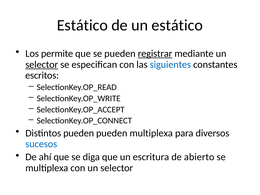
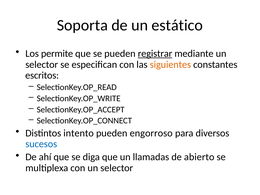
Estático: Estático -> Soporta (82, 25)
selector underline: present -> none (42, 64)
siguientes colour: blue -> orange (170, 64)
Distintos pueden: pueden -> intento (79, 133)
pueden multiplexa: multiplexa -> engorroso (151, 133)
escritura: escritura -> llamadas (151, 157)
